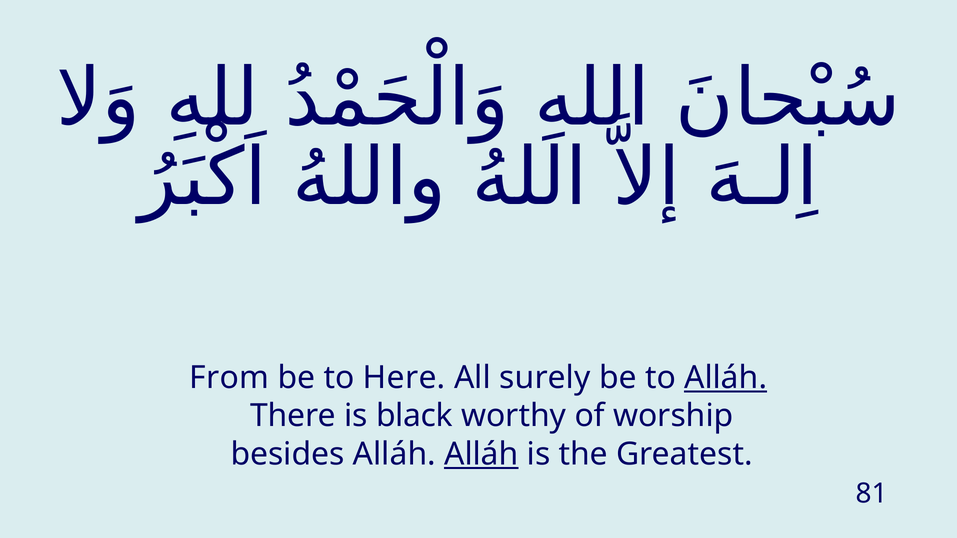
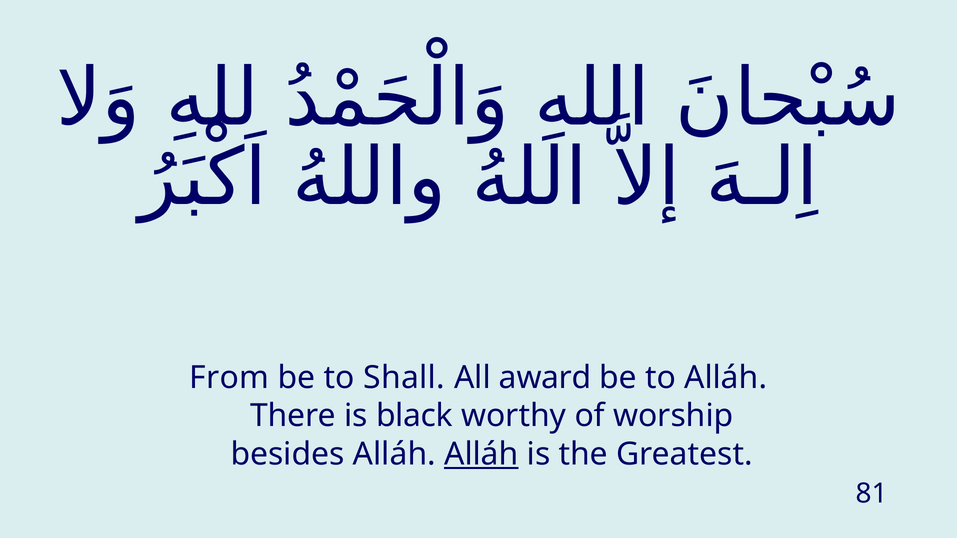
Here: Here -> Shall (404, 378)
surely: surely -> award (545, 378)
Alláh underline: present -> none (726, 378)
